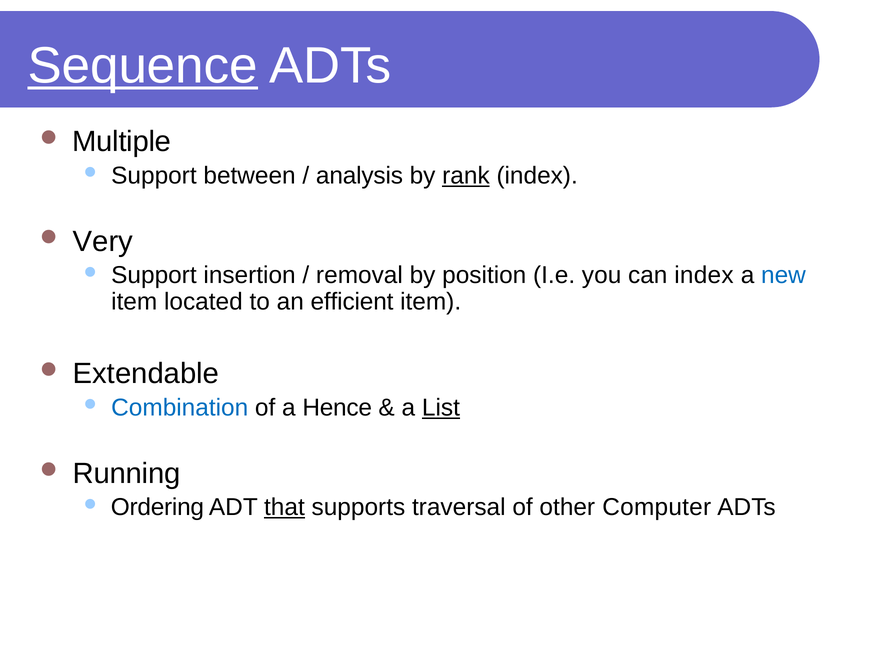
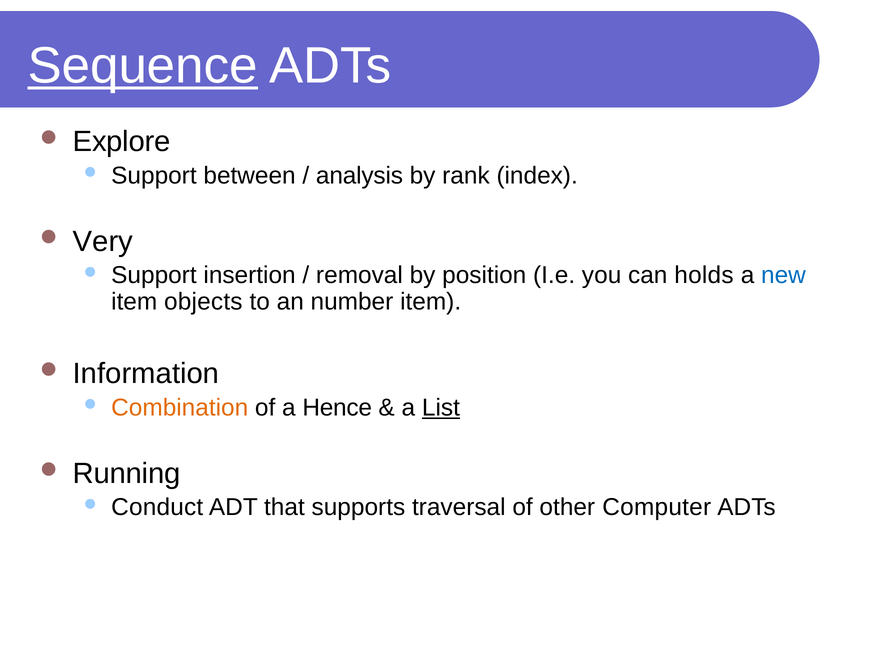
Multiple: Multiple -> Explore (122, 142)
rank underline: present -> none (466, 176)
can index: index -> holds (704, 276)
located: located -> objects (203, 302)
efficient: efficient -> number (352, 302)
Extendable: Extendable -> Information (146, 374)
Combination colour: blue -> orange (180, 408)
Ordering: Ordering -> Conduct (157, 508)
that underline: present -> none (284, 508)
